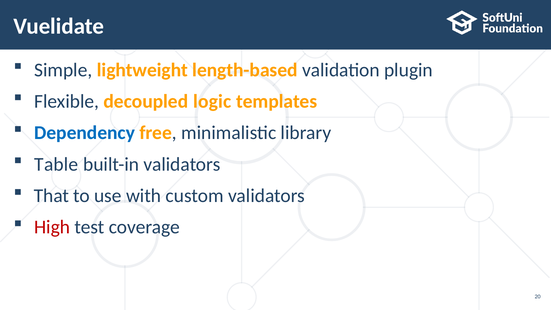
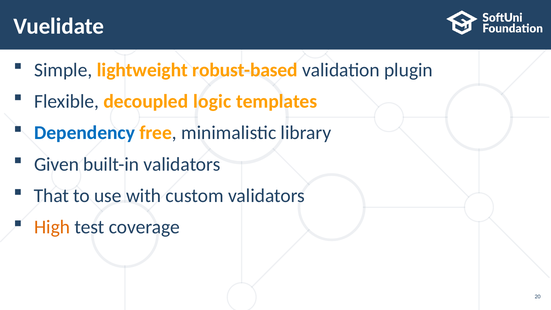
length-based: length-based -> robust-based (245, 70)
Table: Table -> Given (57, 164)
High colour: red -> orange (52, 227)
